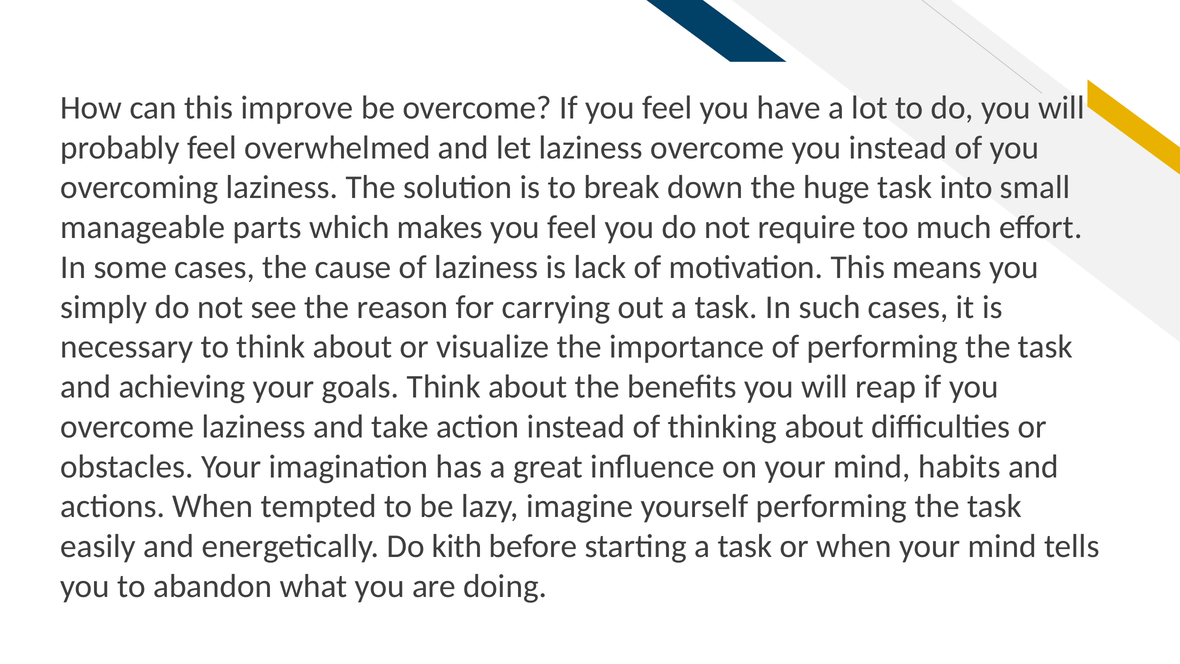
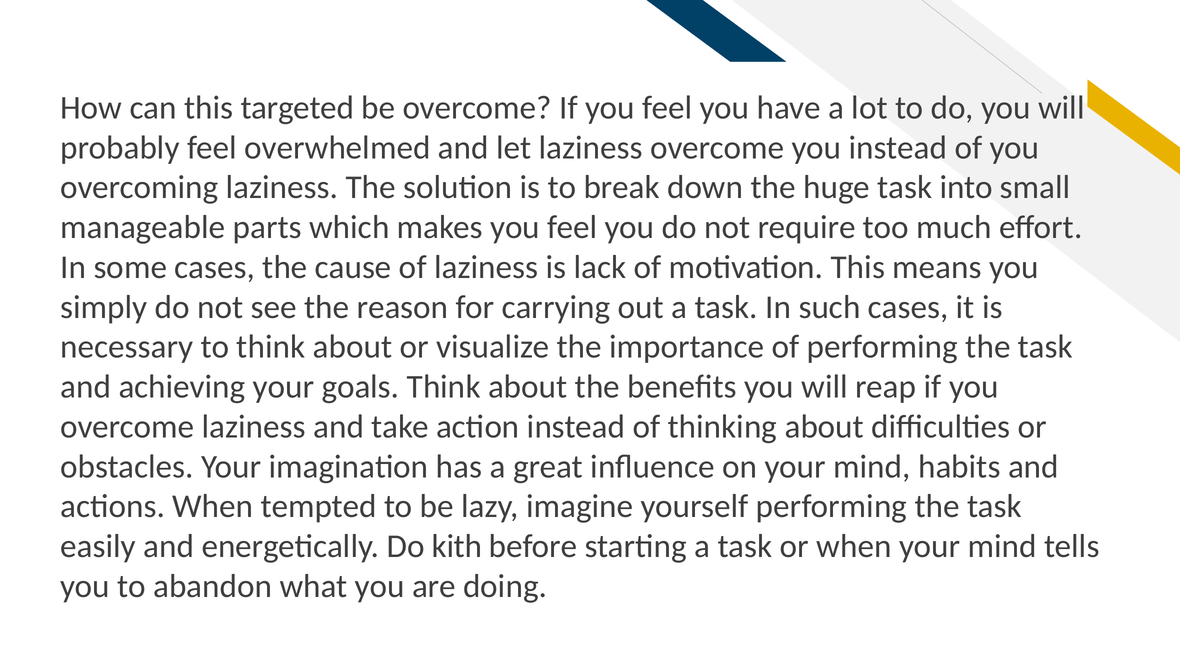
improve: improve -> targeted (297, 108)
